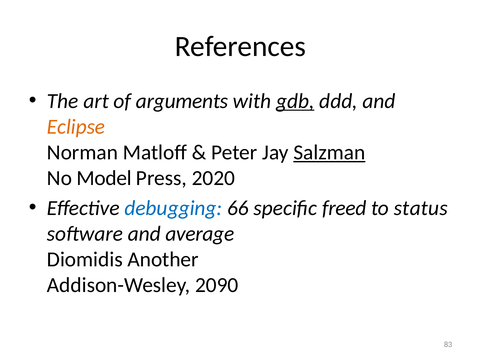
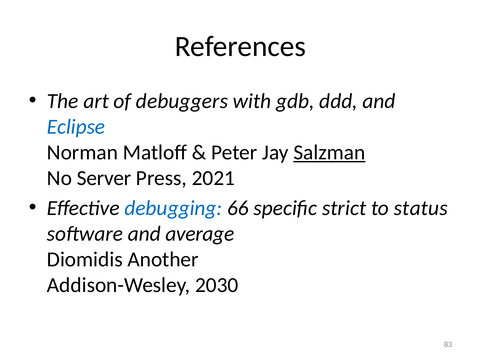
arguments: arguments -> debuggers (182, 101)
gdb underline: present -> none (295, 101)
Eclipse colour: orange -> blue (76, 127)
Model: Model -> Server (104, 178)
2020: 2020 -> 2021 (213, 178)
freed: freed -> strict (344, 208)
2090: 2090 -> 2030 (217, 285)
